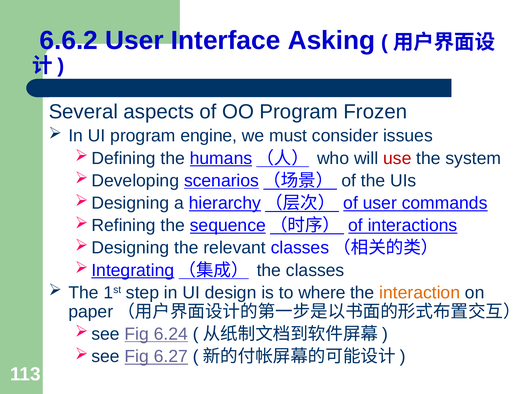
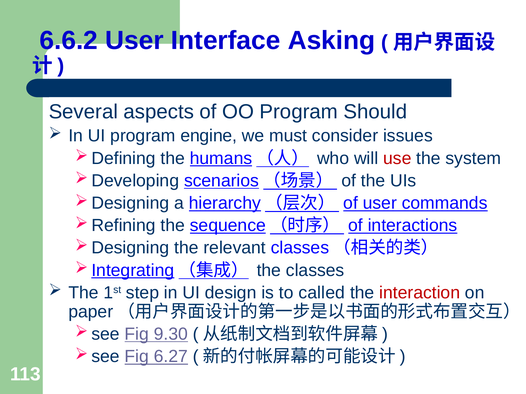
Frozen: Frozen -> Should (375, 112)
where: where -> called (322, 293)
interaction colour: orange -> red (420, 293)
6.24: 6.24 -> 9.30 (171, 334)
